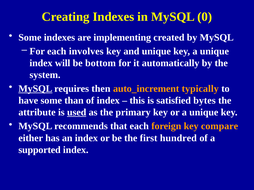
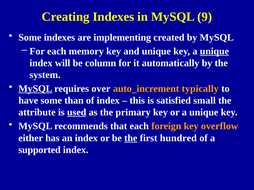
0: 0 -> 9 (205, 17)
involves: involves -> memory (86, 51)
unique underline: none -> present (214, 51)
bottom: bottom -> column (101, 63)
then: then -> over (101, 89)
bytes: bytes -> small (205, 101)
compare: compare -> overflow (220, 126)
the underline: none -> present (131, 138)
